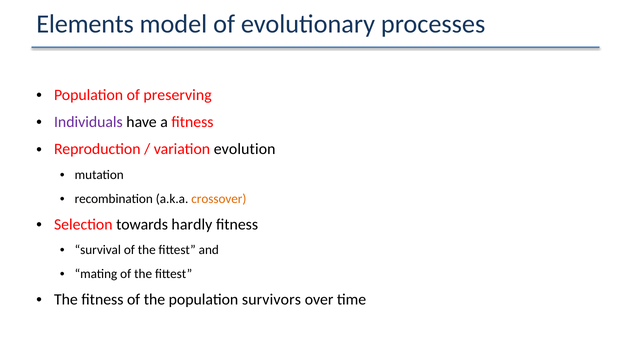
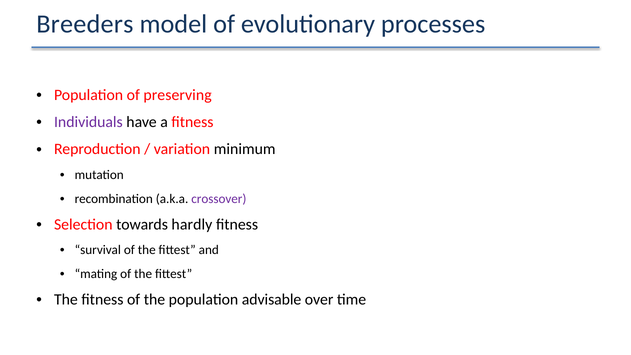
Elements: Elements -> Breeders (85, 24)
evolution: evolution -> minimum (245, 149)
crossover colour: orange -> purple (219, 199)
survivors: survivors -> advisable (272, 299)
